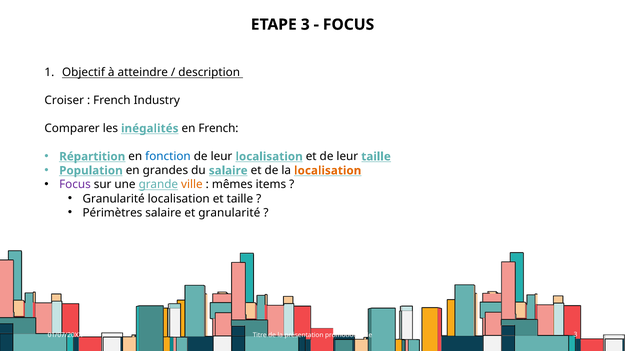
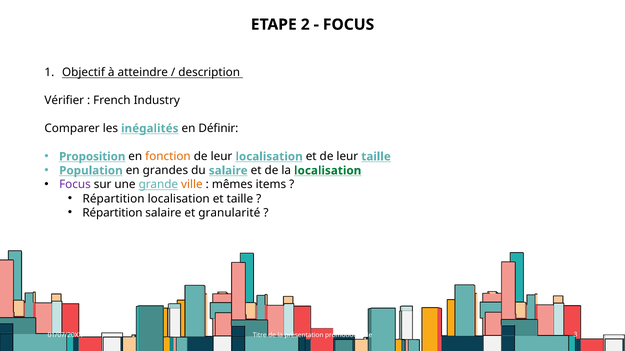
ETAPE 3: 3 -> 2 (305, 25)
Croiser: Croiser -> Vérifier (64, 101)
en French: French -> Définir (218, 129)
Répartition: Répartition -> Proposition (92, 157)
fonction colour: blue -> orange (168, 157)
localisation colour: orange -> green (328, 171)
Granularité: Granularité -> Répartition (114, 199)
Périmètres: Périmètres -> Répartition (112, 213)
